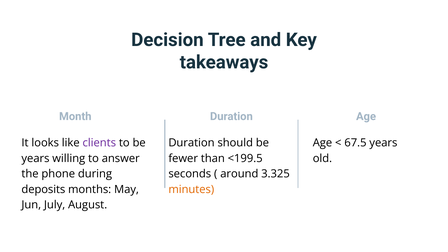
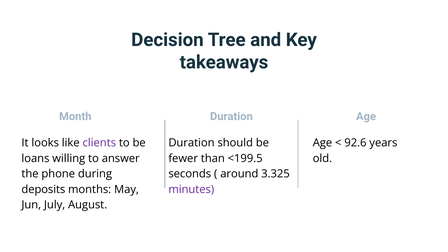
67.5: 67.5 -> 92.6 (355, 143)
years: years -> loans (35, 158)
minutes colour: orange -> purple (191, 189)
